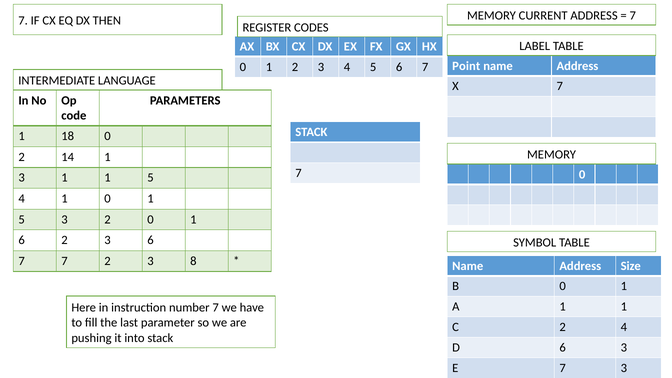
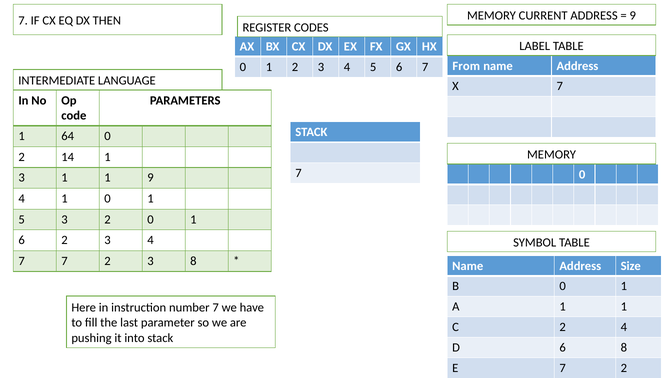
7: 7 -> 9 (633, 16)
Point: Point -> From (466, 66)
18: 18 -> 64 (68, 136)
1 1 5: 5 -> 9 (150, 178)
6 2 3 6: 6 -> 4 (150, 240)
6 3: 3 -> 8 (624, 348)
E 7 3: 3 -> 2 (624, 368)
